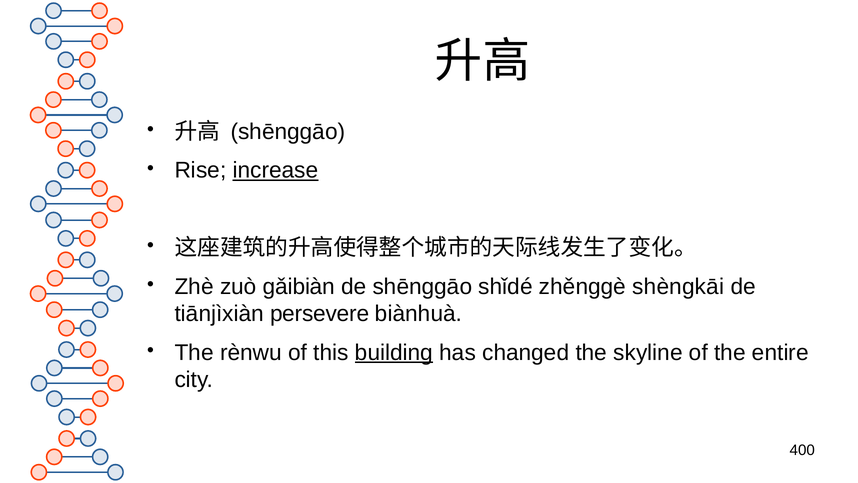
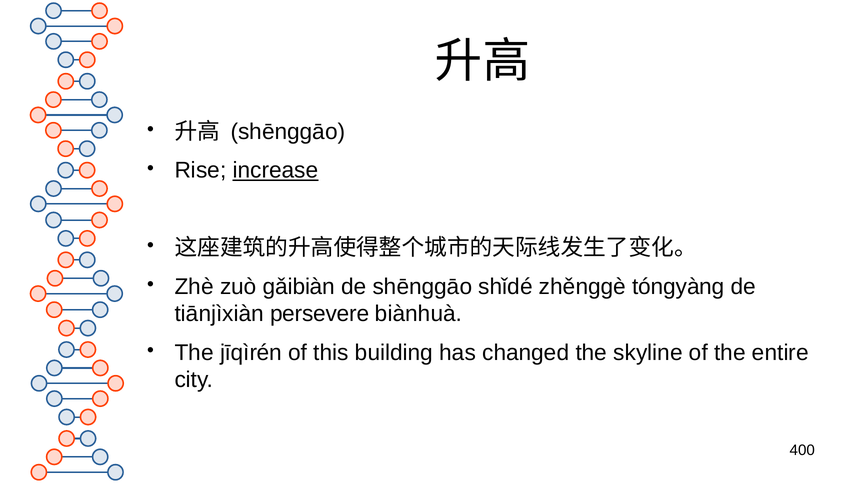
shèngkāi: shèngkāi -> tóngyàng (678, 286)
rènwu: rènwu -> jīqìrén (251, 352)
building underline: present -> none (394, 352)
